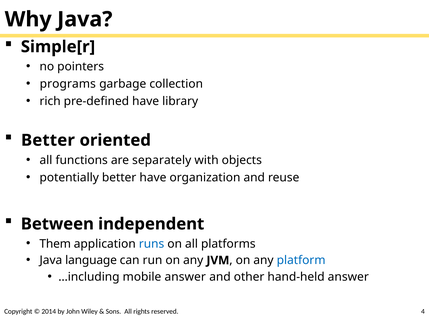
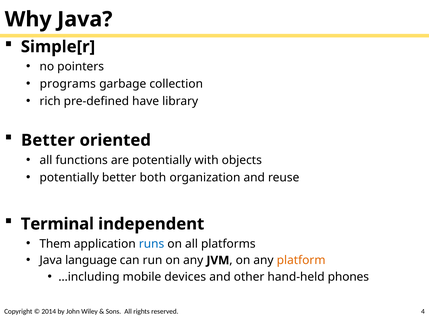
are separately: separately -> potentially (162, 161)
better have: have -> both (153, 178)
Between: Between -> Terminal (57, 224)
platform colour: blue -> orange (301, 261)
mobile answer: answer -> devices (185, 278)
hand-held answer: answer -> phones (348, 278)
